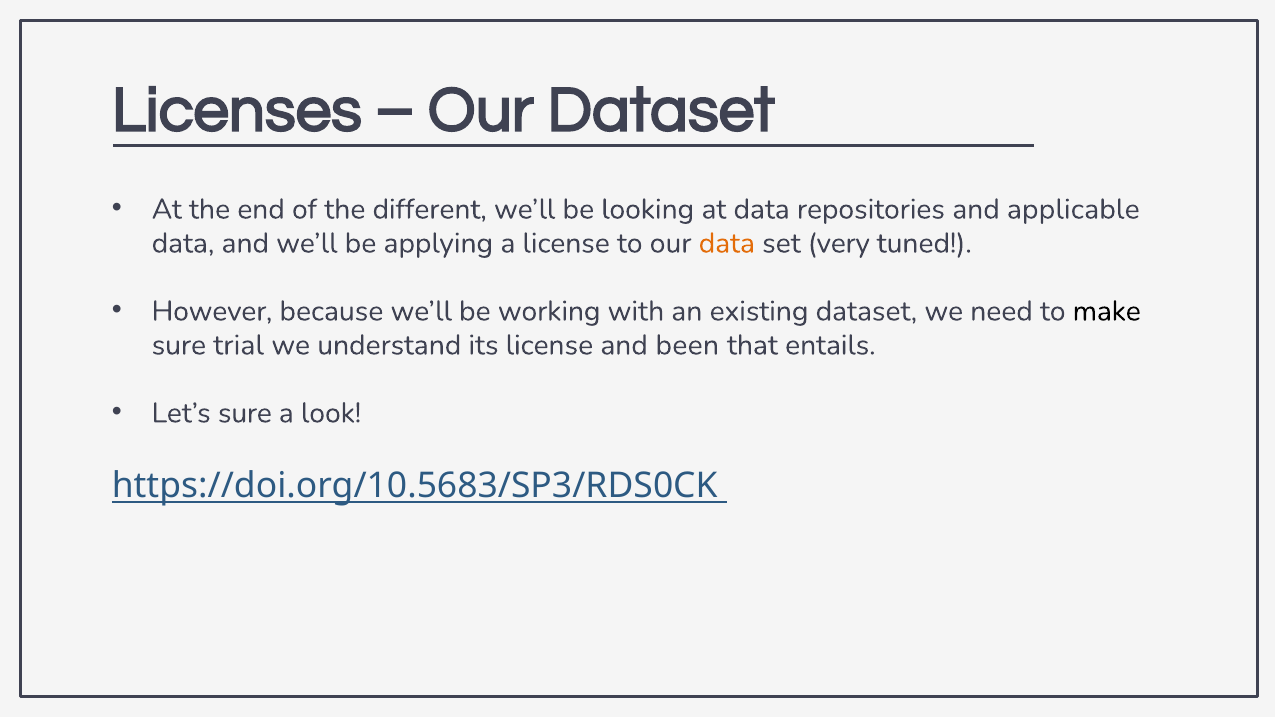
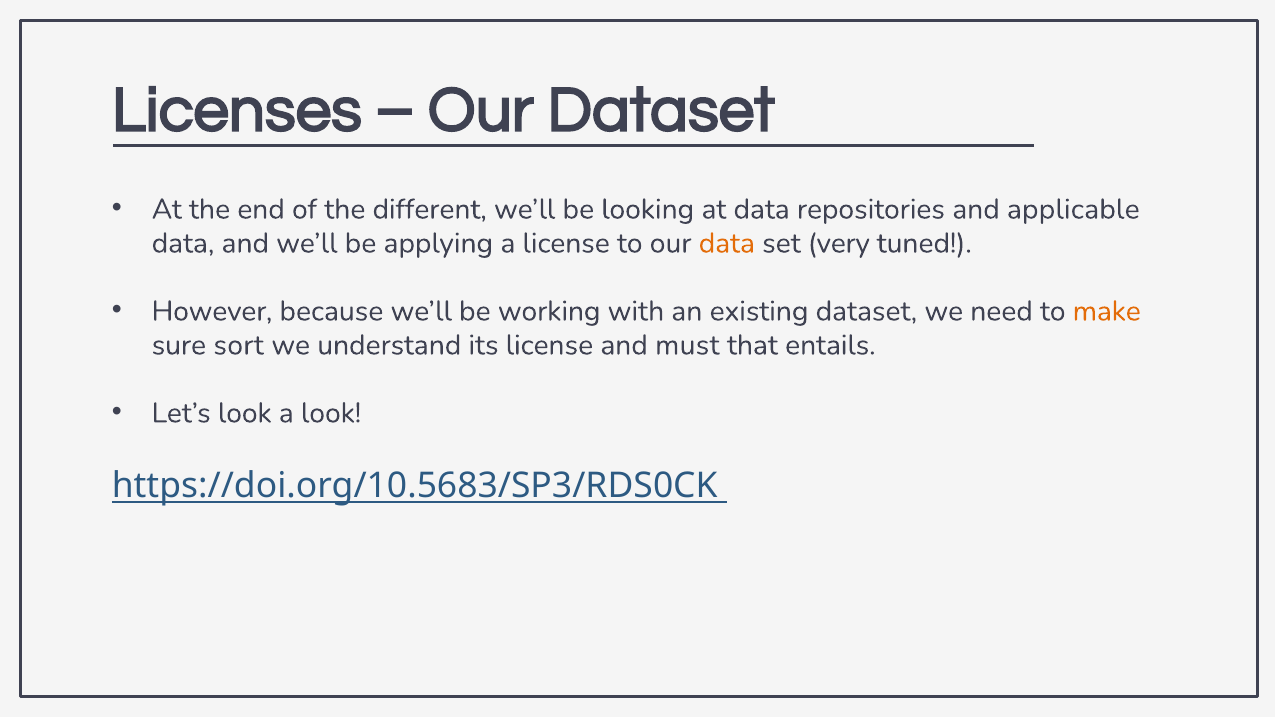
make colour: black -> orange (1107, 311)
trial: trial -> sort (239, 345)
been: been -> must (687, 345)
Let’s sure: sure -> look (245, 413)
